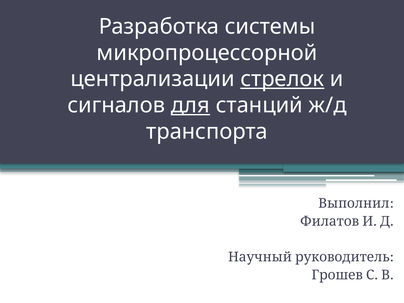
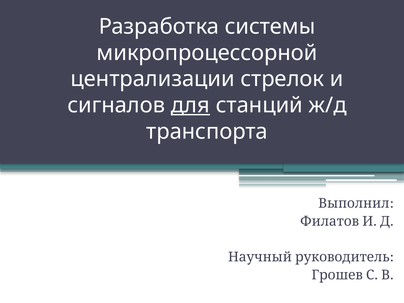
стрелок underline: present -> none (282, 79)
